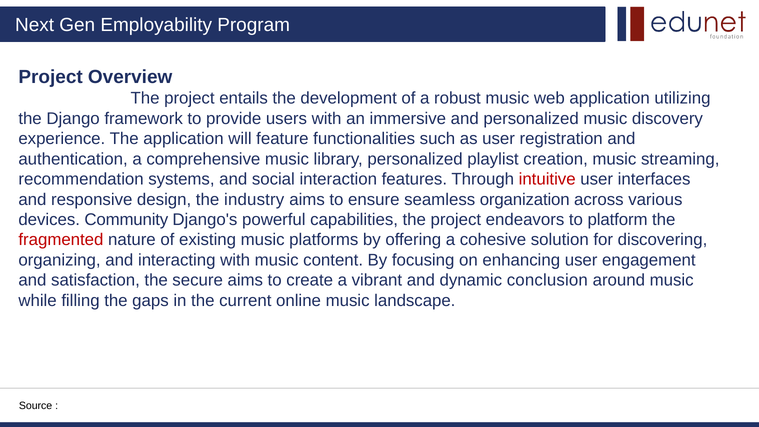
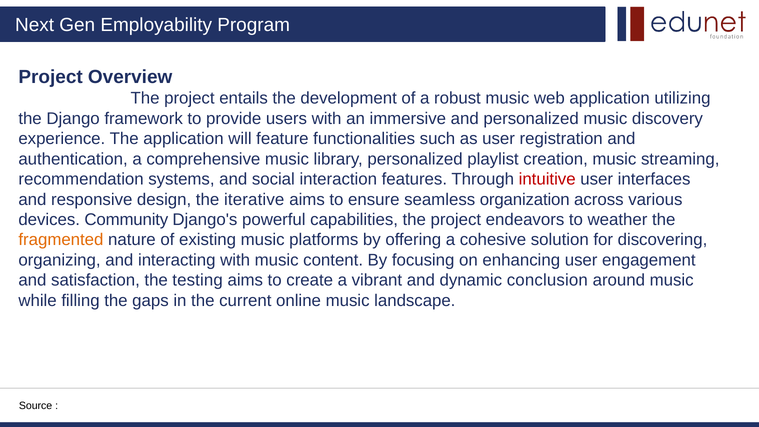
industry: industry -> iterative (254, 199)
platform: platform -> weather (617, 220)
fragmented colour: red -> orange (61, 240)
secure: secure -> testing (198, 280)
